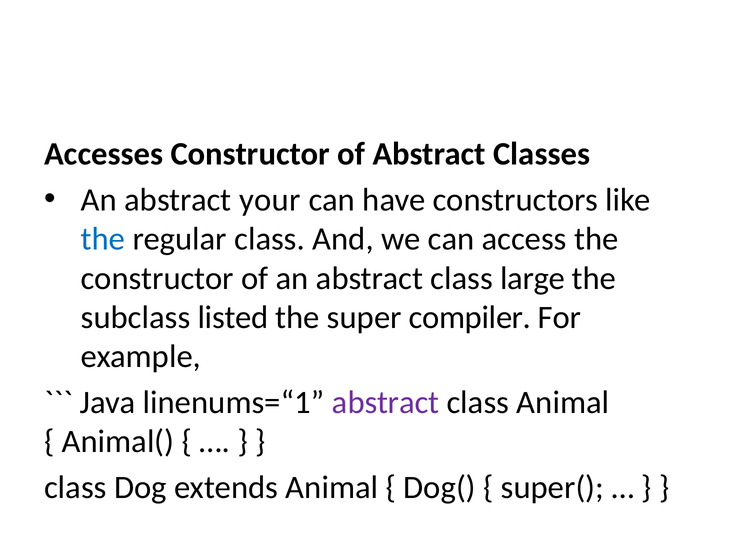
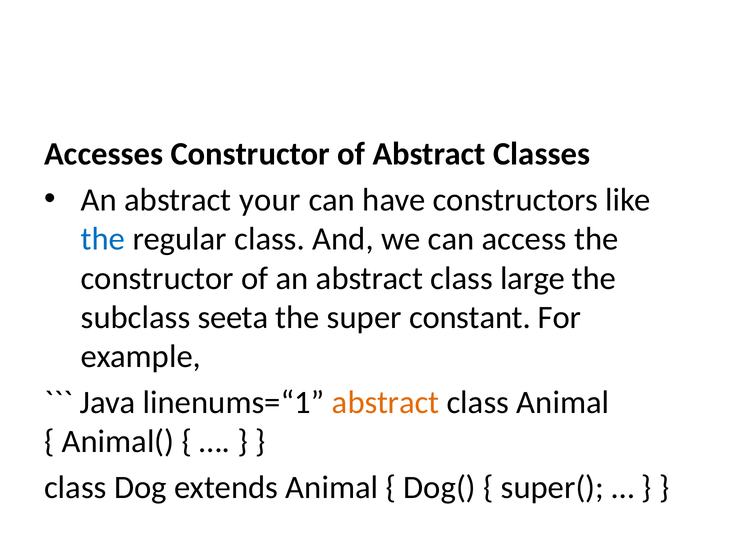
listed: listed -> seeta (233, 318)
compiler: compiler -> constant (470, 318)
abstract colour: purple -> orange (386, 403)
